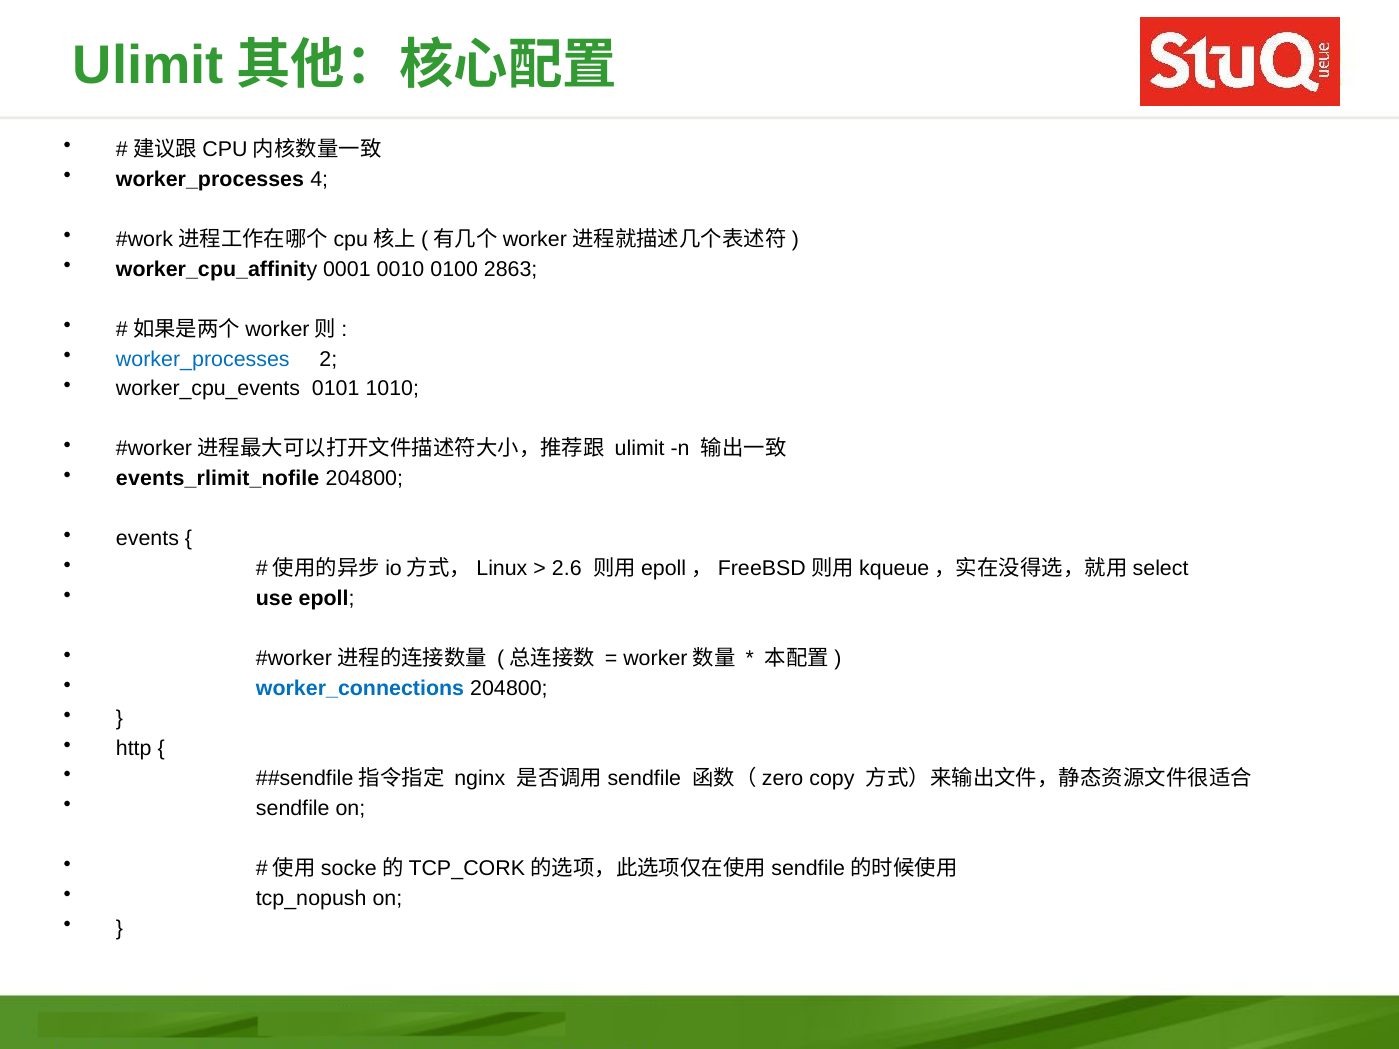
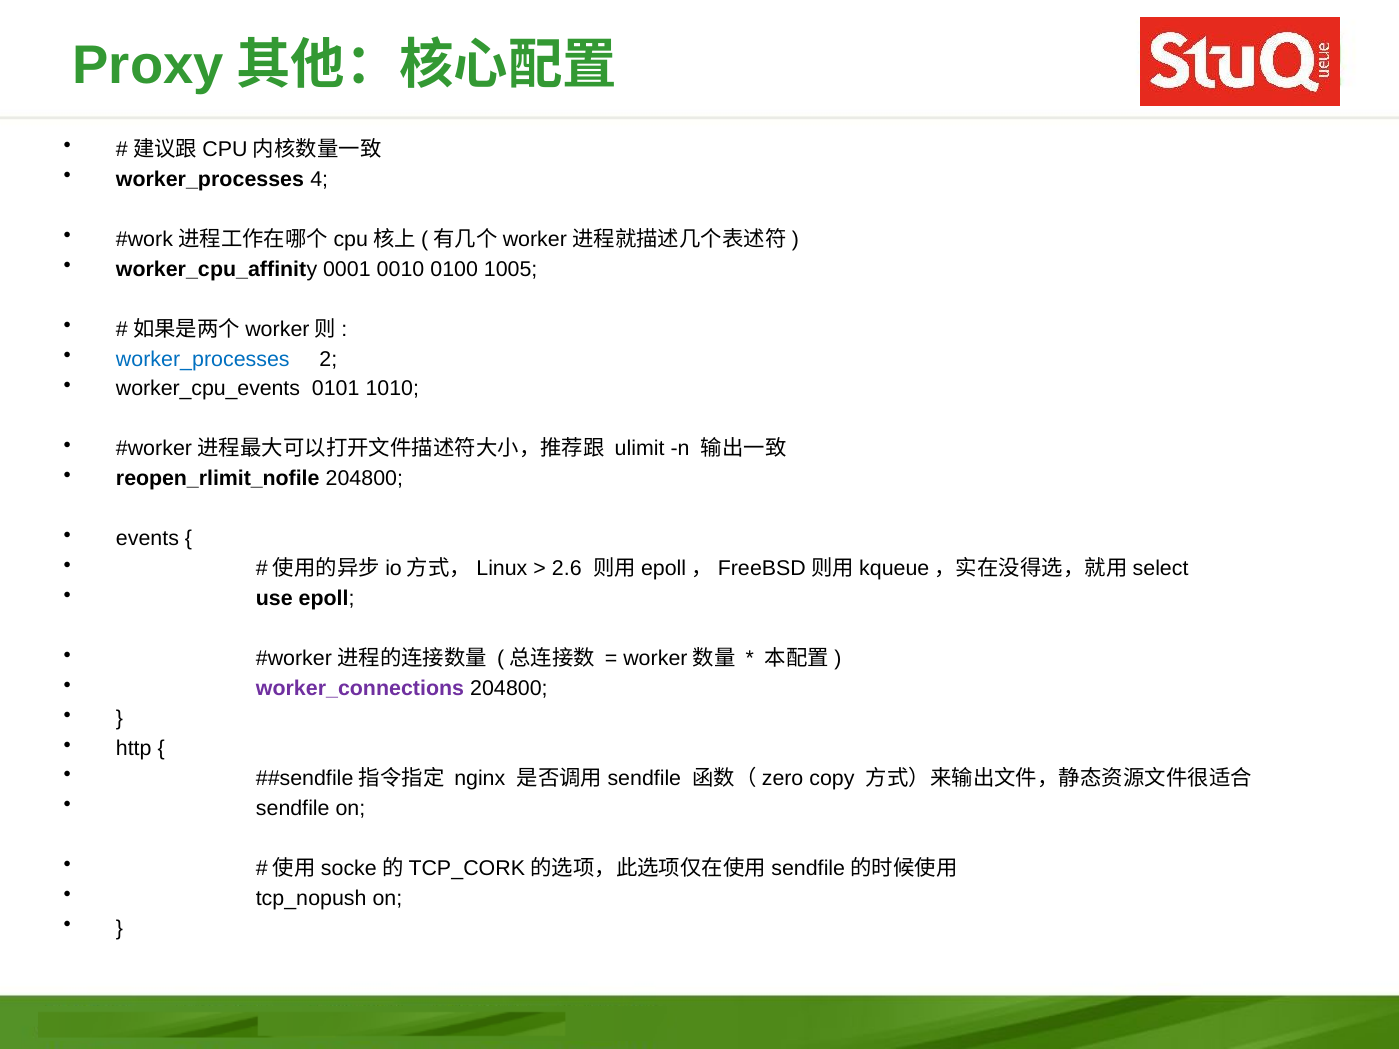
Ulimit: Ulimit -> Proxy (148, 66)
2863: 2863 -> 1005 (511, 269)
events_rlimit_nofile: events_rlimit_nofile -> reopen_rlimit_nofile (218, 479)
worker_connections colour: blue -> purple (360, 689)
